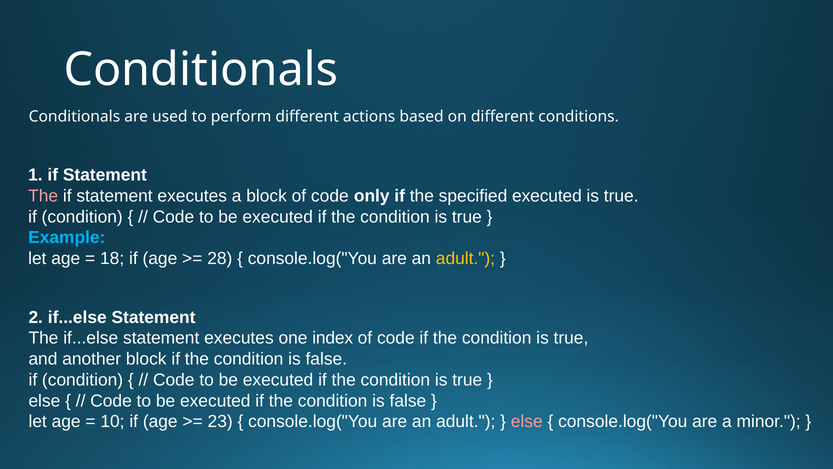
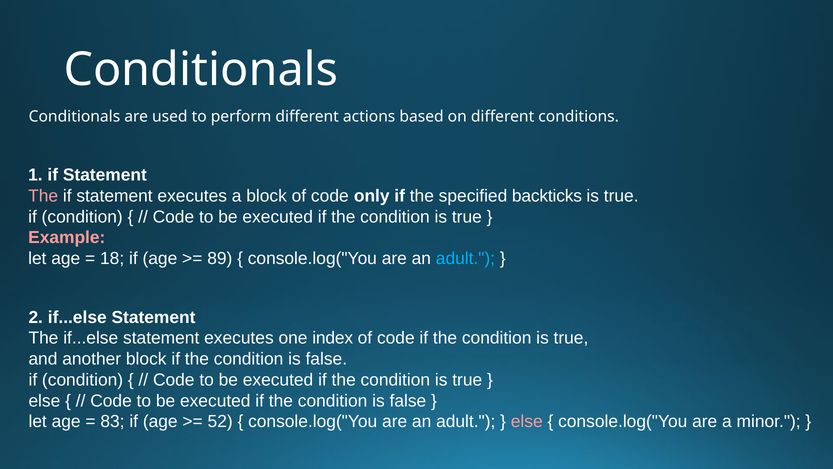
specified executed: executed -> backticks (547, 196)
Example colour: light blue -> pink (67, 237)
28: 28 -> 89 (220, 258)
adult colour: yellow -> light blue (465, 258)
10: 10 -> 83 (112, 421)
23: 23 -> 52 (220, 421)
